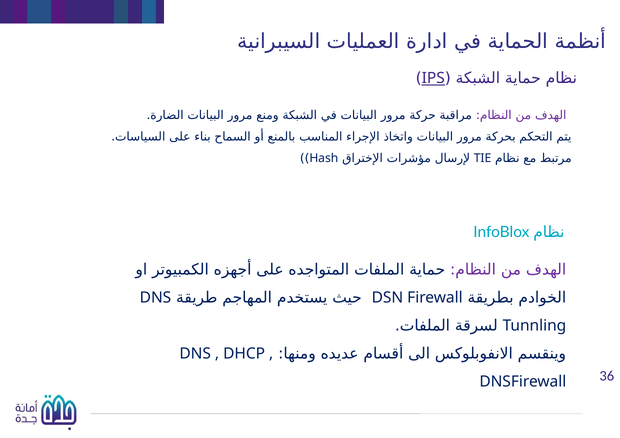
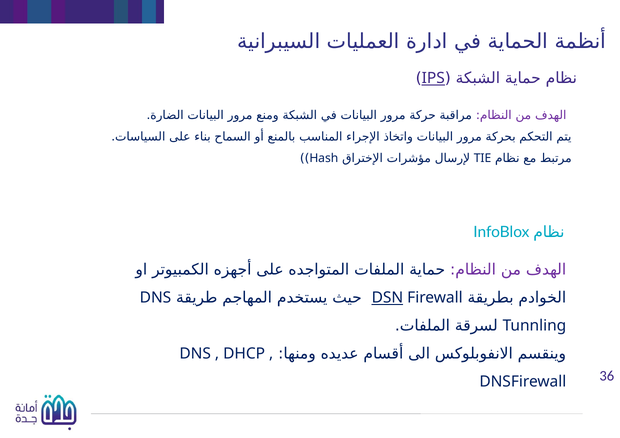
DSN underline: none -> present (387, 298)
